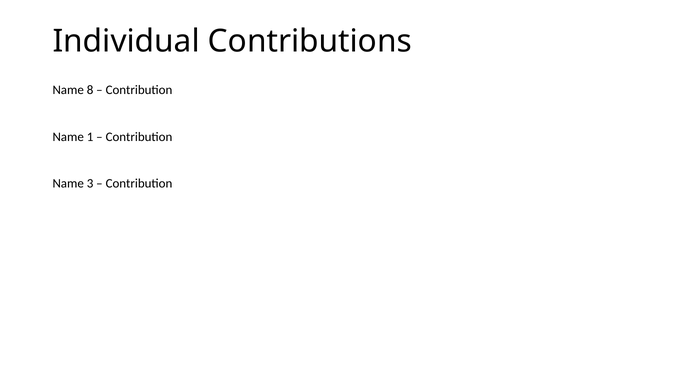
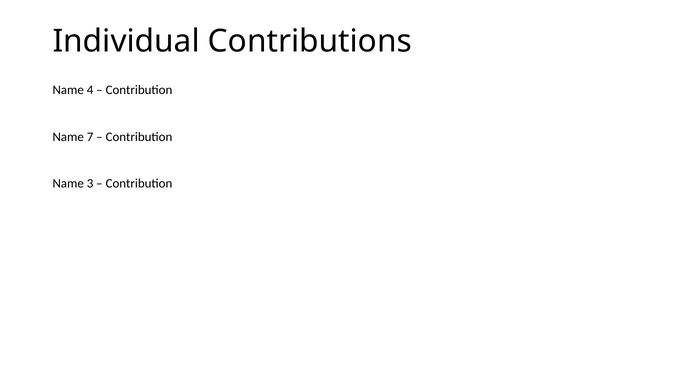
8: 8 -> 4 (90, 90)
1: 1 -> 7 (90, 137)
